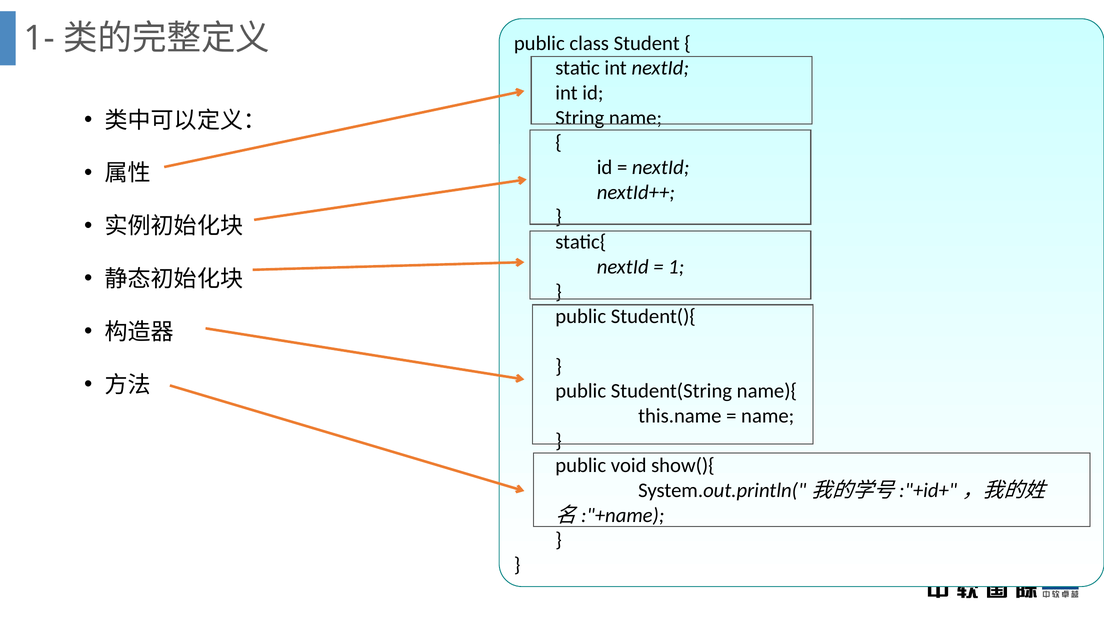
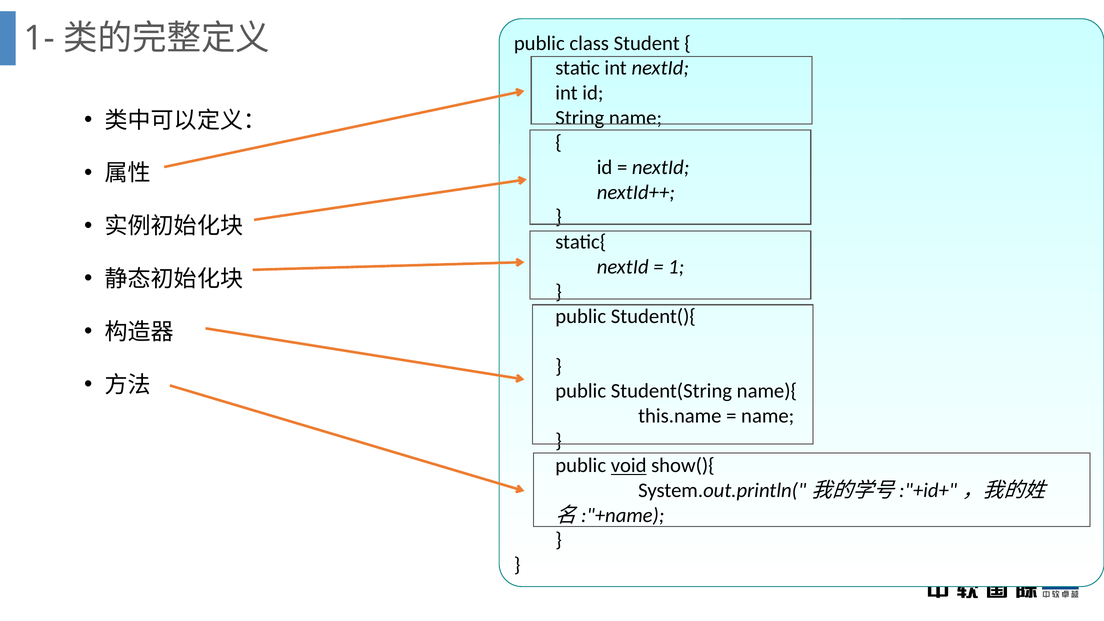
void underline: none -> present (629, 466)
